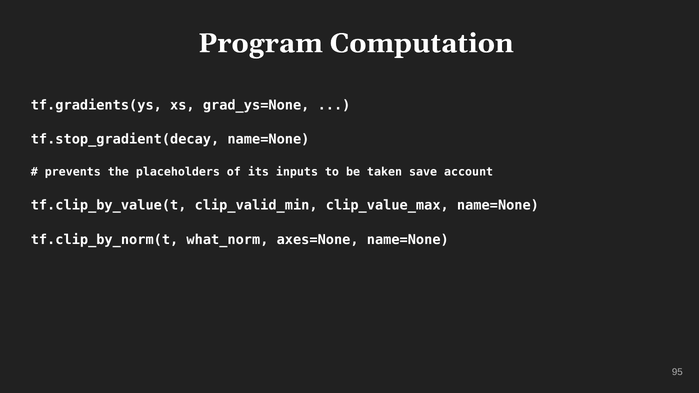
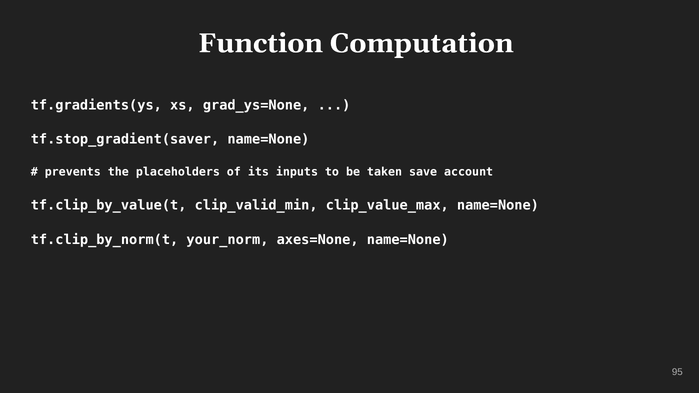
Program: Program -> Function (261, 43)
tf.stop_gradient(decay: tf.stop_gradient(decay -> tf.stop_gradient(saver (125, 140)
what_norm: what_norm -> your_norm (227, 240)
